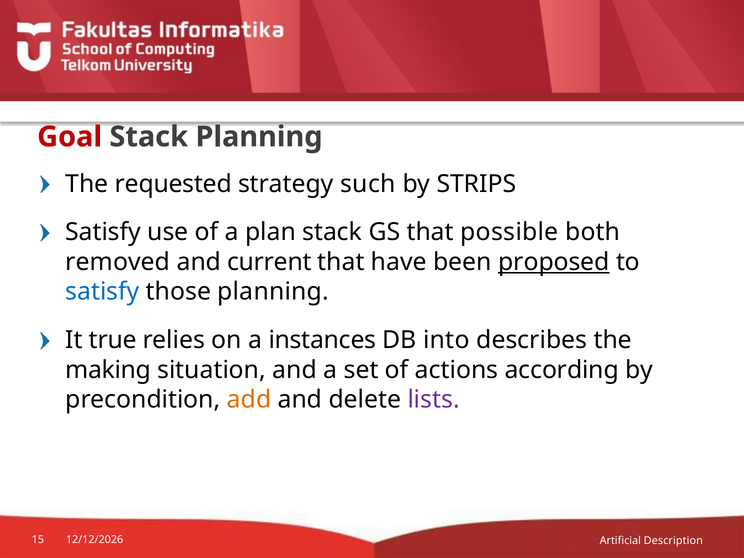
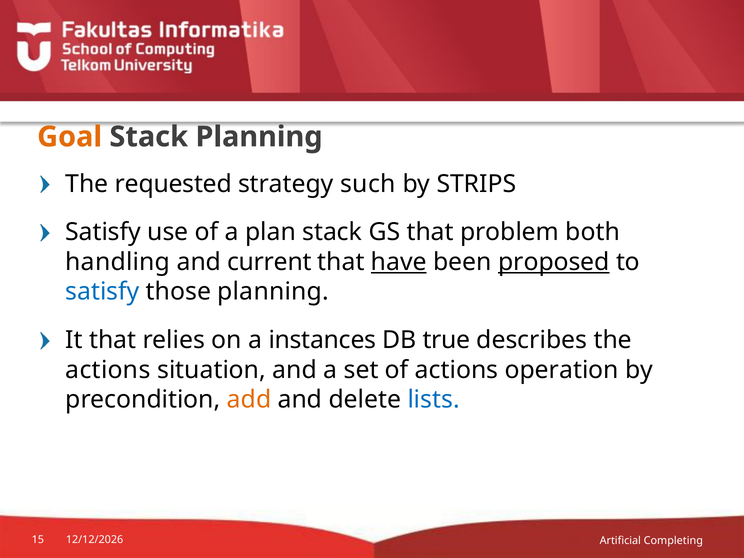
Goal colour: red -> orange (70, 137)
possible: possible -> problem (510, 232)
removed: removed -> handling (118, 262)
have underline: none -> present (399, 262)
It true: true -> that (113, 340)
into: into -> true (447, 340)
making: making -> actions (108, 370)
according: according -> operation (562, 370)
lists colour: purple -> blue (434, 400)
Description: Description -> Completing (673, 541)
